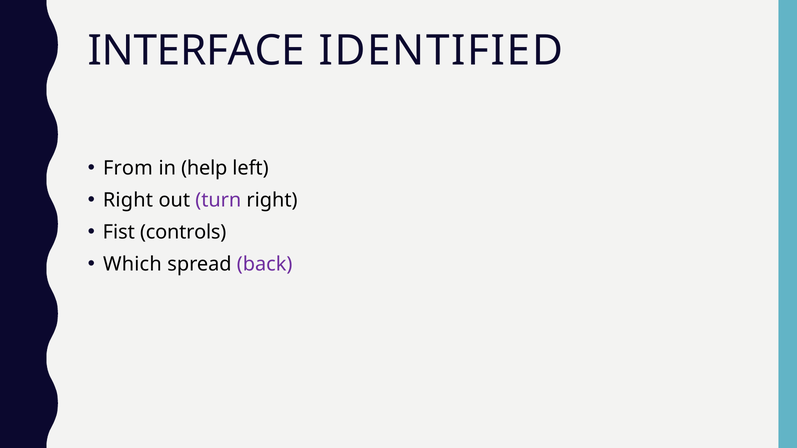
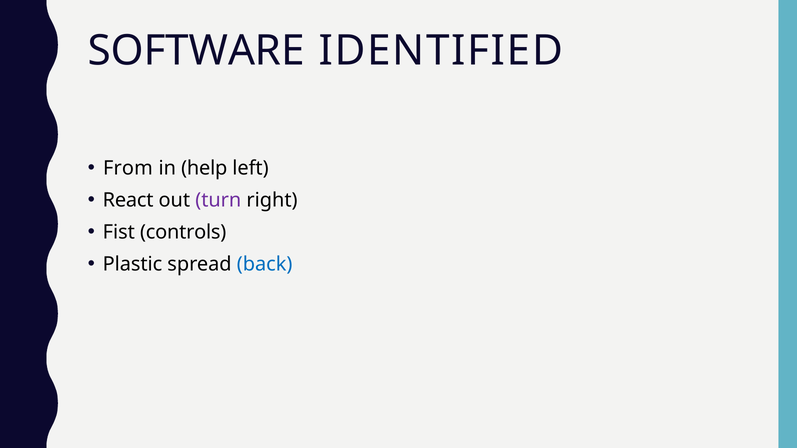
INTERFACE: INTERFACE -> SOFTWARE (196, 51)
Right: Right -> React (128, 200)
Which: Which -> Plastic (132, 264)
back colour: purple -> blue (265, 264)
